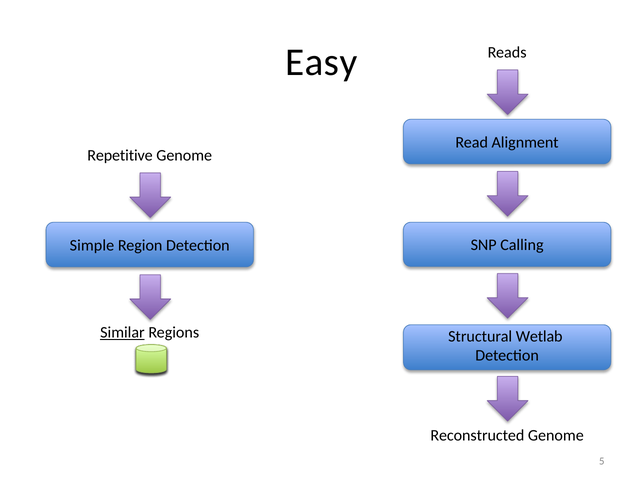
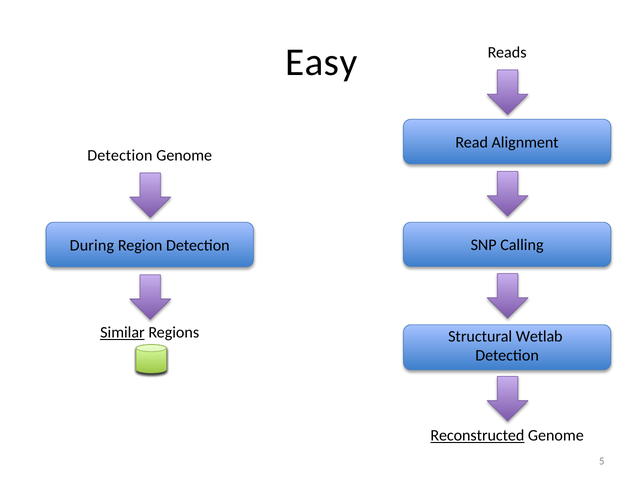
Repetitive: Repetitive -> Detection (120, 155)
Simple: Simple -> During (92, 245)
Reconstructed underline: none -> present (477, 435)
